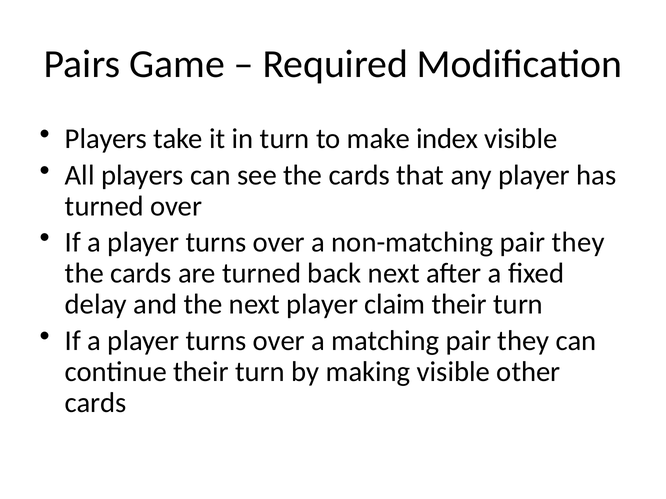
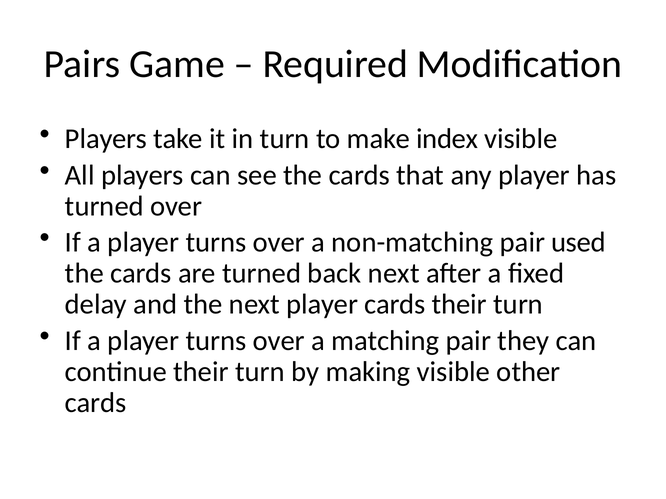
non-matching pair they: they -> used (579, 243)
player claim: claim -> cards (395, 305)
